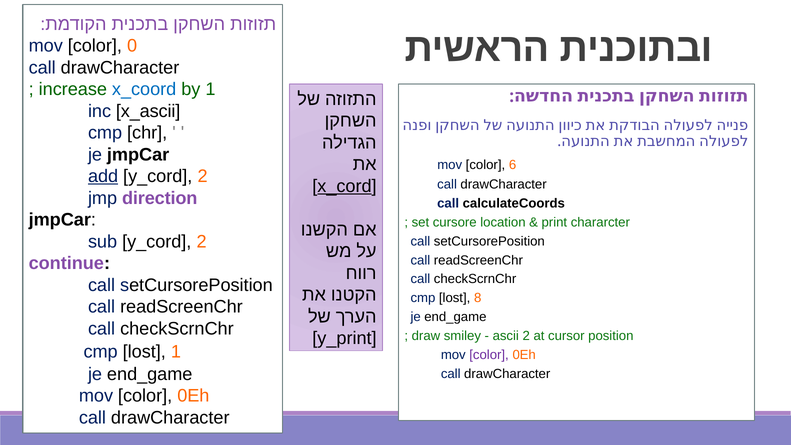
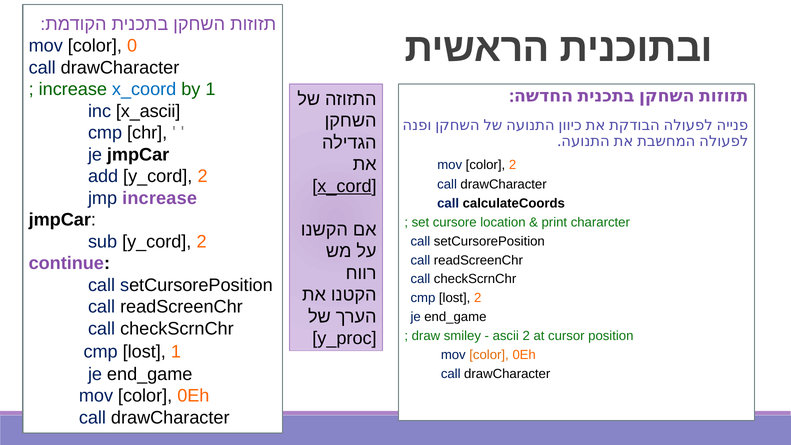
color 6: 6 -> 2 (513, 165)
add underline: present -> none (103, 176)
jmp direction: direction -> increase (160, 198)
8: 8 -> 2 (478, 298)
y_print: y_print -> y_proc (344, 338)
color colour: purple -> orange (489, 355)
